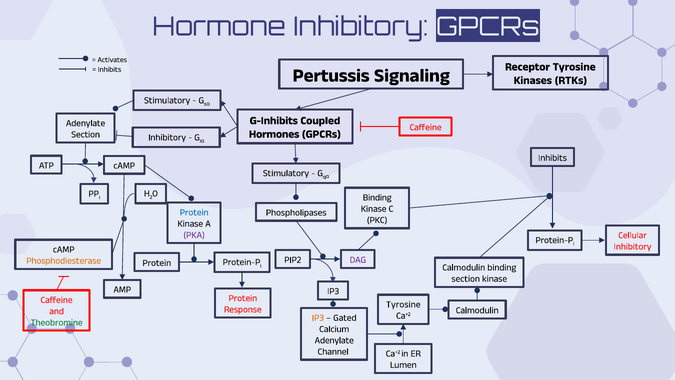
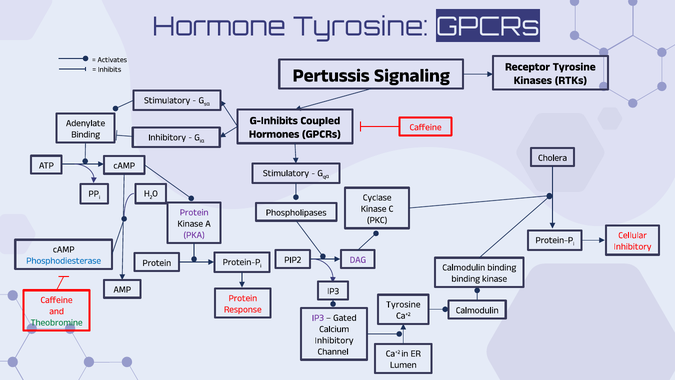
Hormone Inhibitory: Inhibitory -> Tyrosine (361, 27)
Section: Section -> Binding (86, 134)
Inhibits: Inhibits -> Cholera (553, 158)
Binding: Binding -> Cyclase (377, 197)
Protein colour: blue -> purple (194, 212)
Phosphodiesterase colour: orange -> blue (64, 260)
section: section -> binding (466, 278)
IP3 colour: orange -> purple (318, 317)
Adenylate: Adenylate -> Inhibitory (334, 340)
